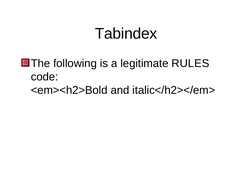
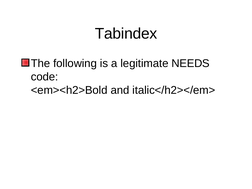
RULES: RULES -> NEEDS (191, 63)
